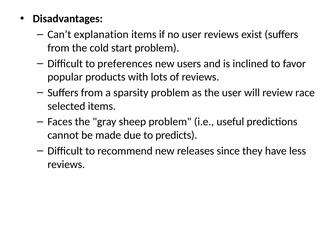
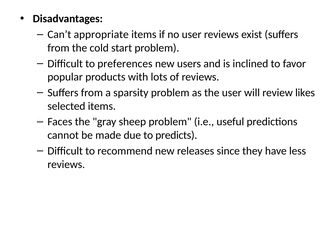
explanation: explanation -> appropriate (101, 34)
race: race -> likes (305, 93)
